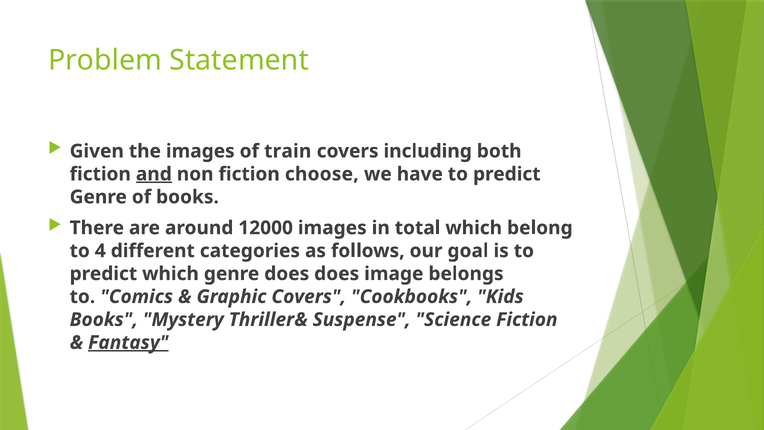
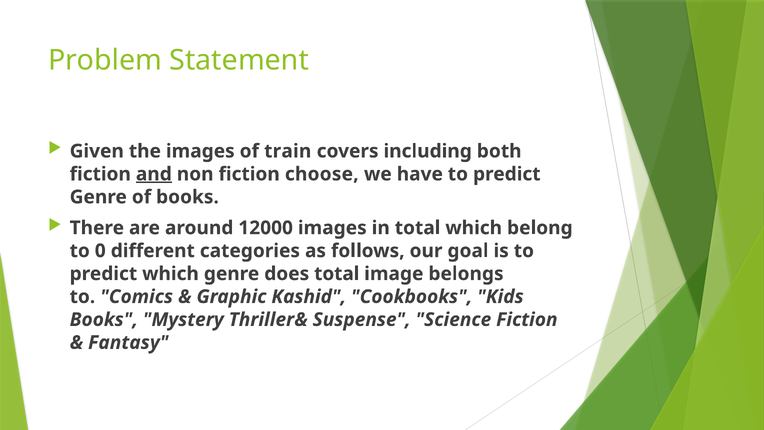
4: 4 -> 0 (100, 251)
does does: does -> total (337, 274)
Graphic Covers: Covers -> Kashid (309, 297)
Fantasy underline: present -> none (128, 342)
